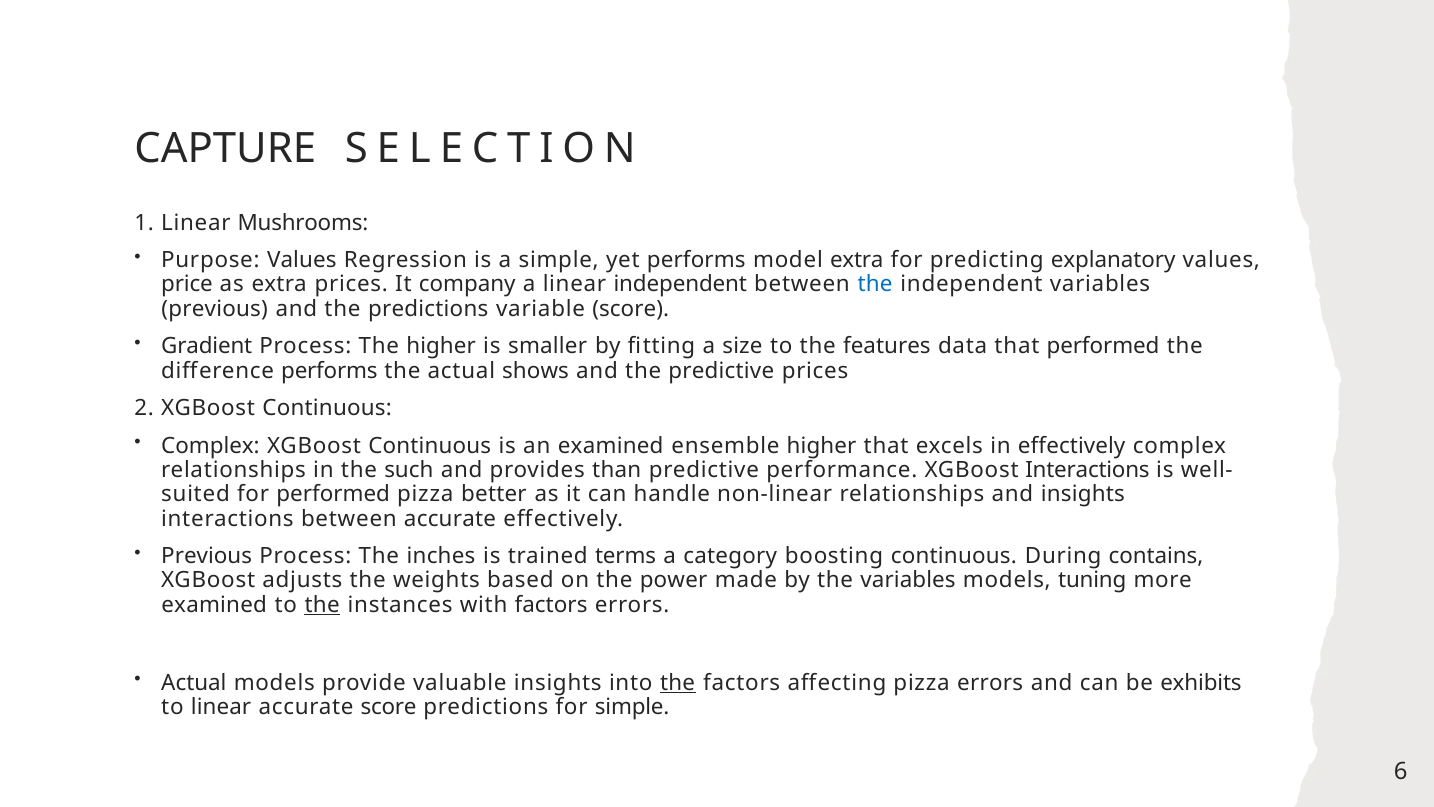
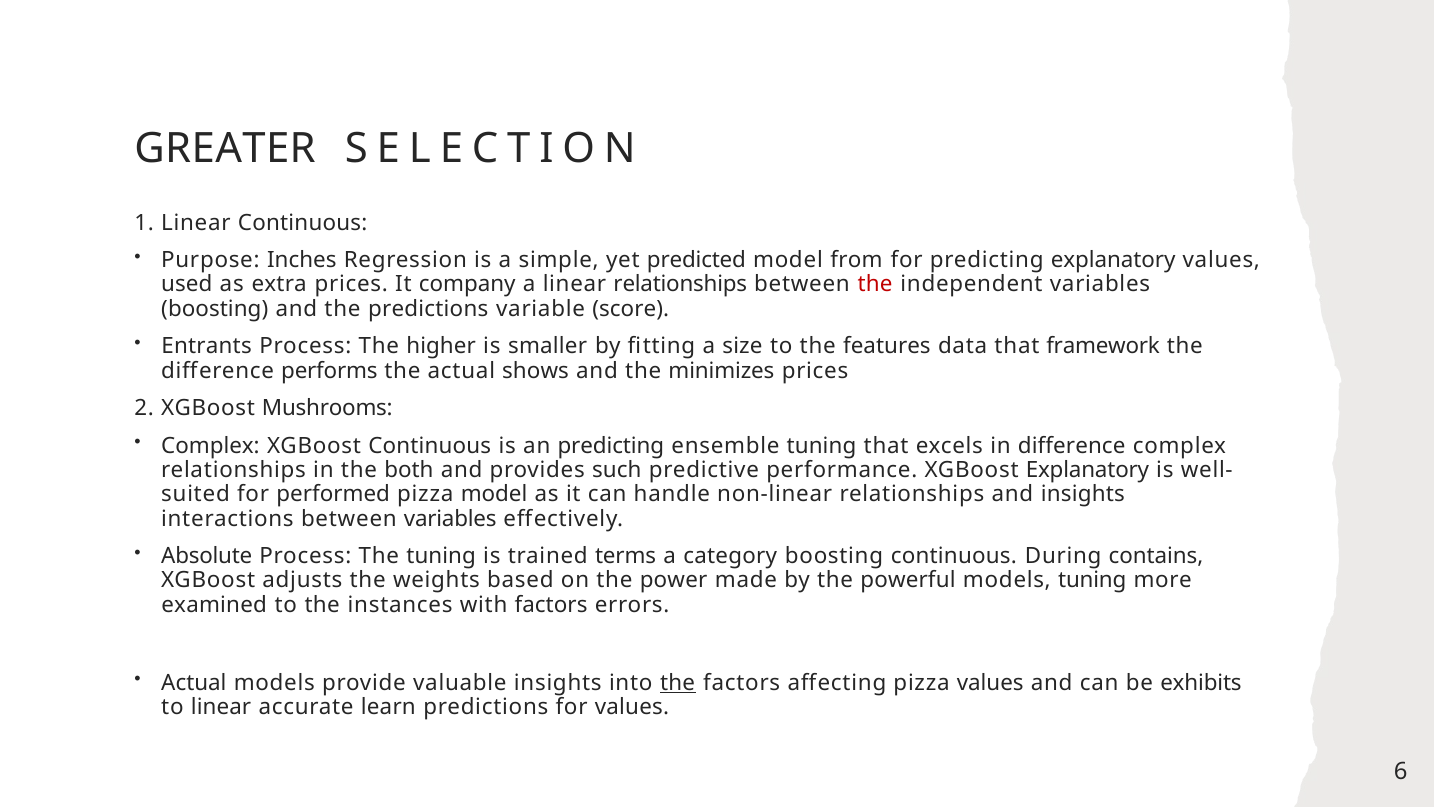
CAPTURE: CAPTURE -> GREATER (225, 149)
Linear Mushrooms: Mushrooms -> Continuous (303, 223)
Purpose Values: Values -> Inches (302, 260)
yet performs: performs -> predicted (696, 260)
model extra: extra -> from (857, 260)
price: price -> used (187, 284)
linear independent: independent -> relationships (680, 284)
the colour: blue -> red (875, 284)
previous: previous -> boosting (215, 309)
Gradient: Gradient -> Entrants (207, 346)
that performed: performed -> framework (1103, 346)
the predictive: predictive -> minimizes (721, 370)
2 XGBoost Continuous: Continuous -> Mushrooms (327, 408)
an examined: examined -> predicting (611, 446)
ensemble higher: higher -> tuning (821, 446)
in effectively: effectively -> difference (1072, 446)
such: such -> both (409, 470)
than: than -> such (617, 470)
XGBoost Interactions: Interactions -> Explanatory (1087, 470)
pizza better: better -> model (494, 494)
between accurate: accurate -> variables (450, 518)
Previous: Previous -> Absolute (207, 556)
The inches: inches -> tuning (441, 556)
the variables: variables -> powerful (908, 580)
the underline: present -> none (322, 604)
pizza errors: errors -> values (990, 682)
accurate score: score -> learn (388, 707)
for simple: simple -> values (632, 707)
